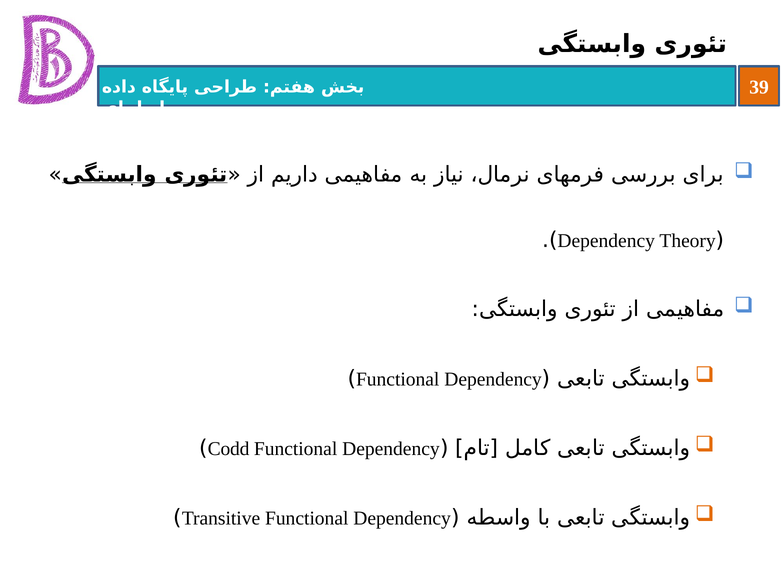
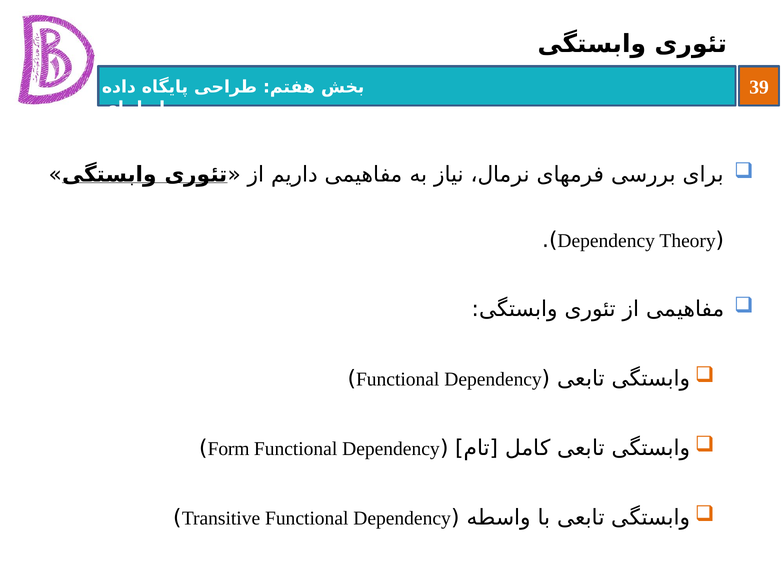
Codd: Codd -> Form (229, 449)
